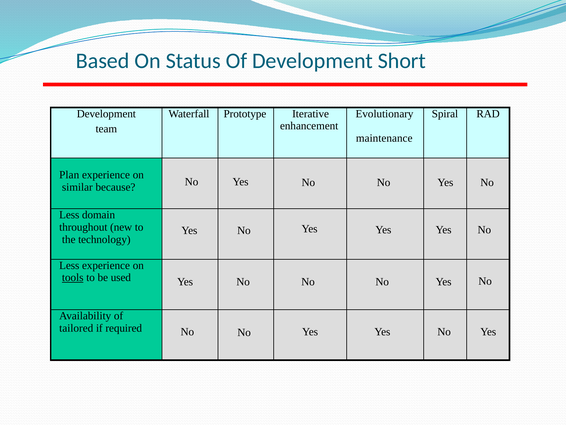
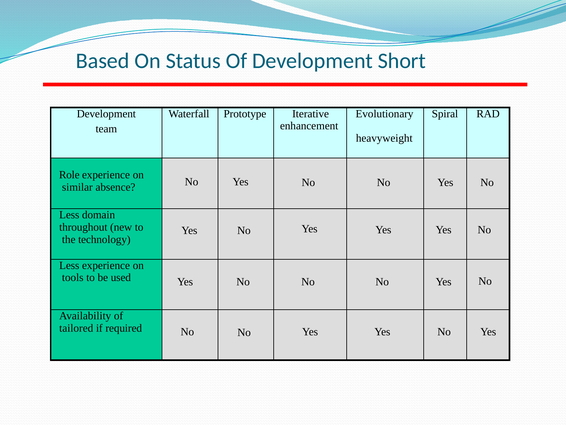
maintenance: maintenance -> heavyweight (384, 138)
Plan: Plan -> Role (69, 175)
because: because -> absence (115, 187)
tools underline: present -> none (73, 277)
